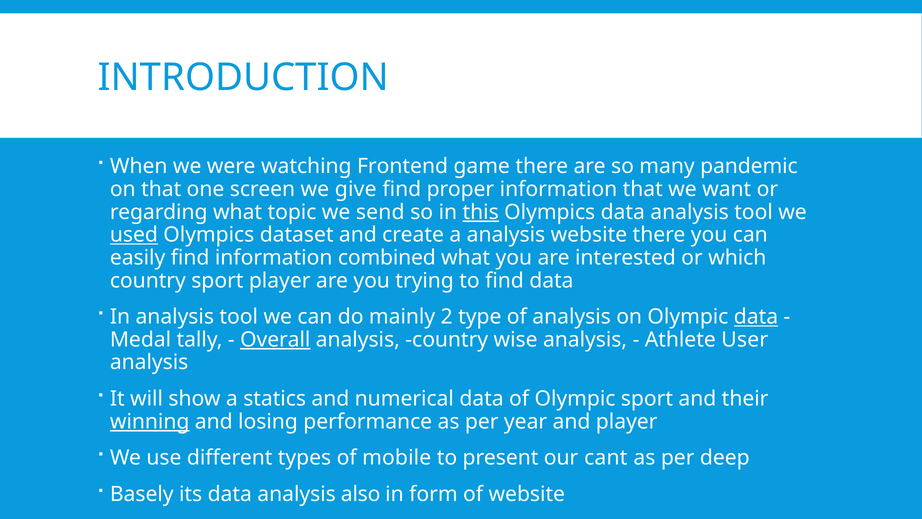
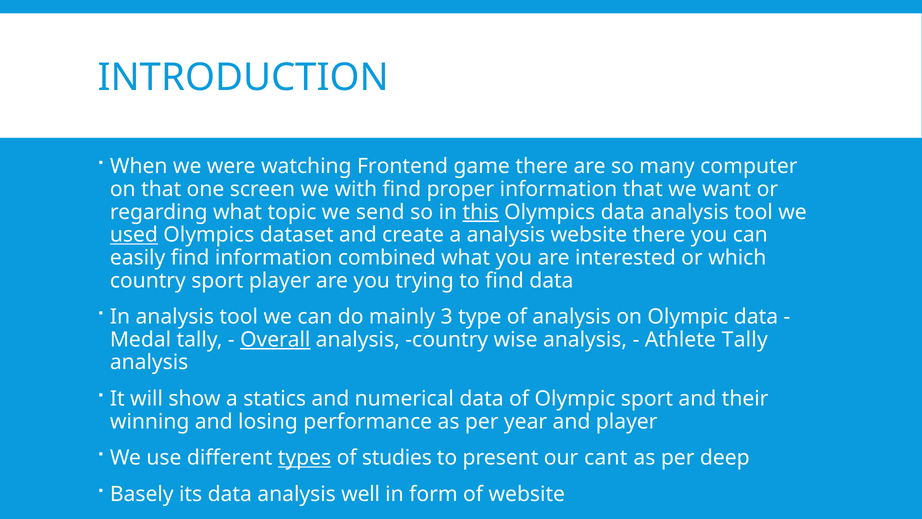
pandemic: pandemic -> computer (749, 166)
give: give -> with (356, 189)
2: 2 -> 3 (447, 317)
data underline: present -> none (756, 317)
Athlete User: User -> Tally (745, 339)
winning underline: present -> none (150, 421)
types underline: none -> present (305, 458)
mobile: mobile -> studies (397, 458)
also: also -> well (361, 494)
